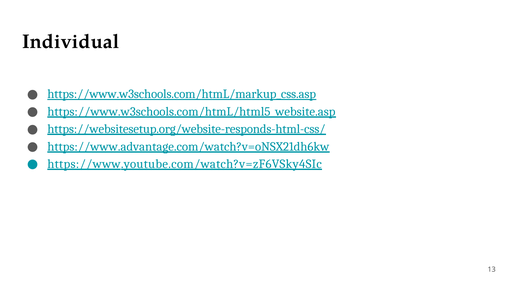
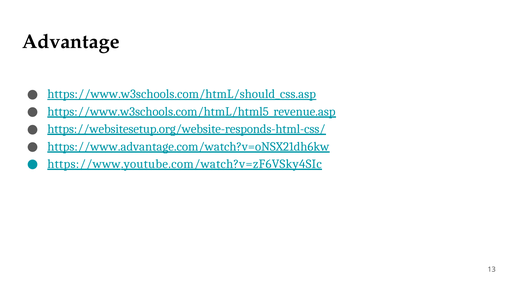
Individual: Individual -> Advantage (71, 42)
https://www.w3schools.com/htmL/markup_css.asp: https://www.w3schools.com/htmL/markup_css.asp -> https://www.w3schools.com/htmL/should_css.asp (182, 94)
https://www.w3schools.com/htmL/html5_website.asp: https://www.w3schools.com/htmL/html5_website.asp -> https://www.w3schools.com/htmL/html5_revenue.asp (191, 112)
